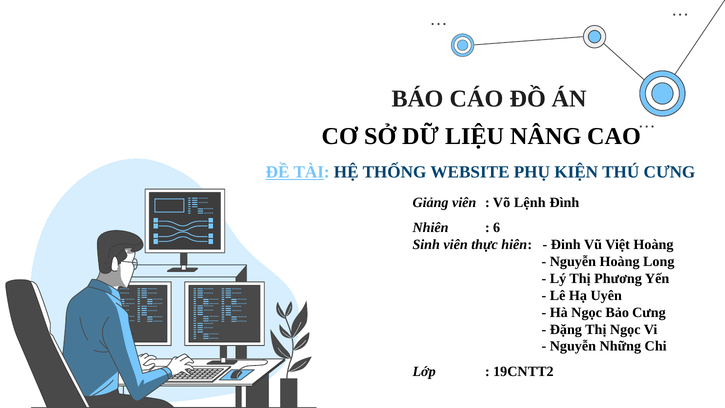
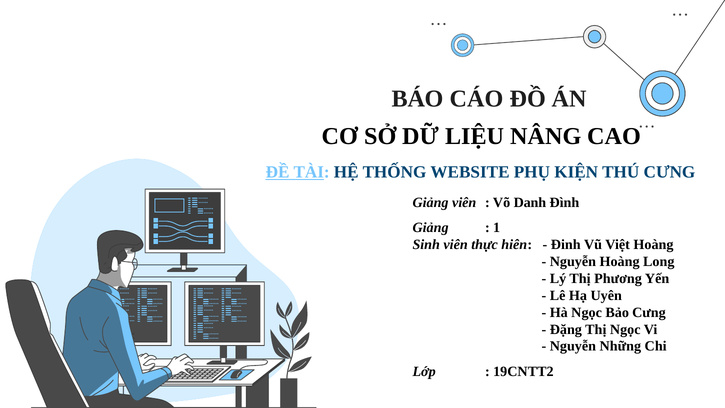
Lệnh: Lệnh -> Danh (530, 202)
Nhiên: Nhiên -> Giảng (431, 228)
6: 6 -> 1 (497, 228)
